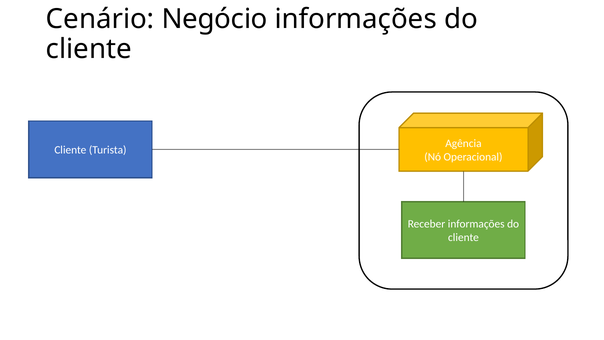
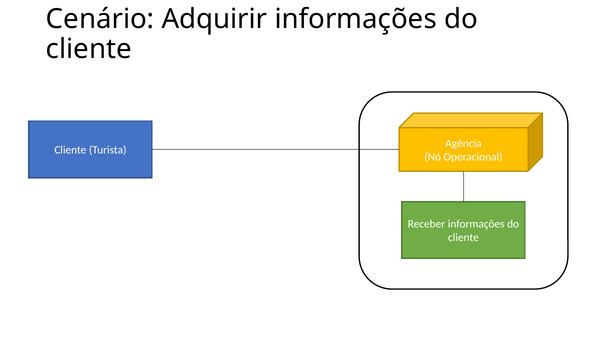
Negócio: Negócio -> Adquirir (215, 19)
